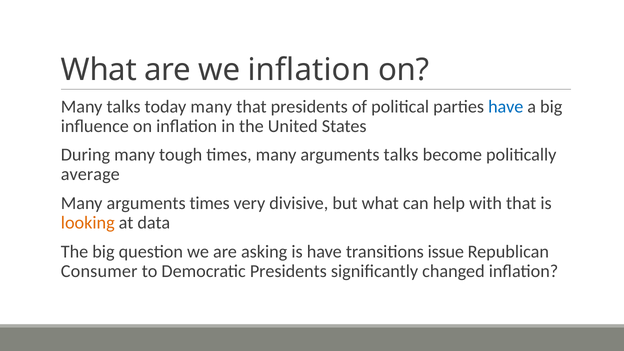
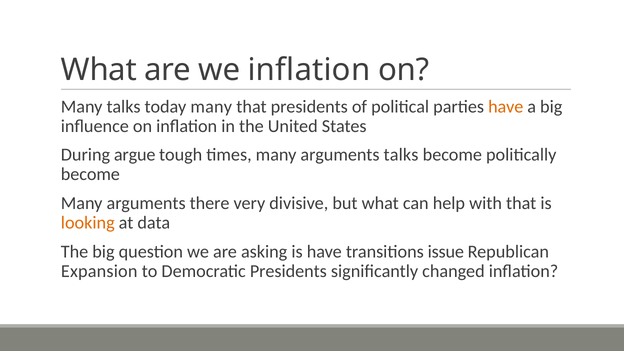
have colour: blue -> orange (506, 106)
During many: many -> argue (135, 155)
average: average -> become (90, 174)
arguments times: times -> there (210, 203)
Consumer: Consumer -> Expansion (99, 271)
